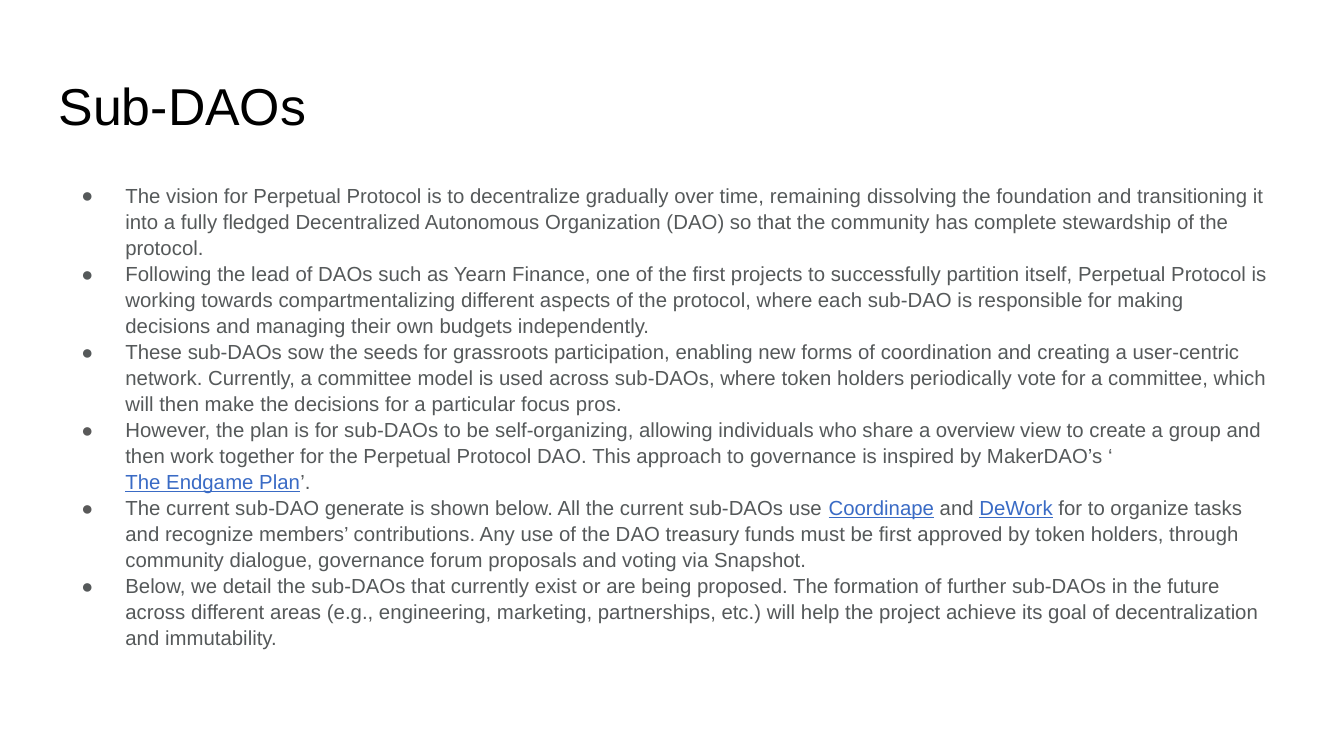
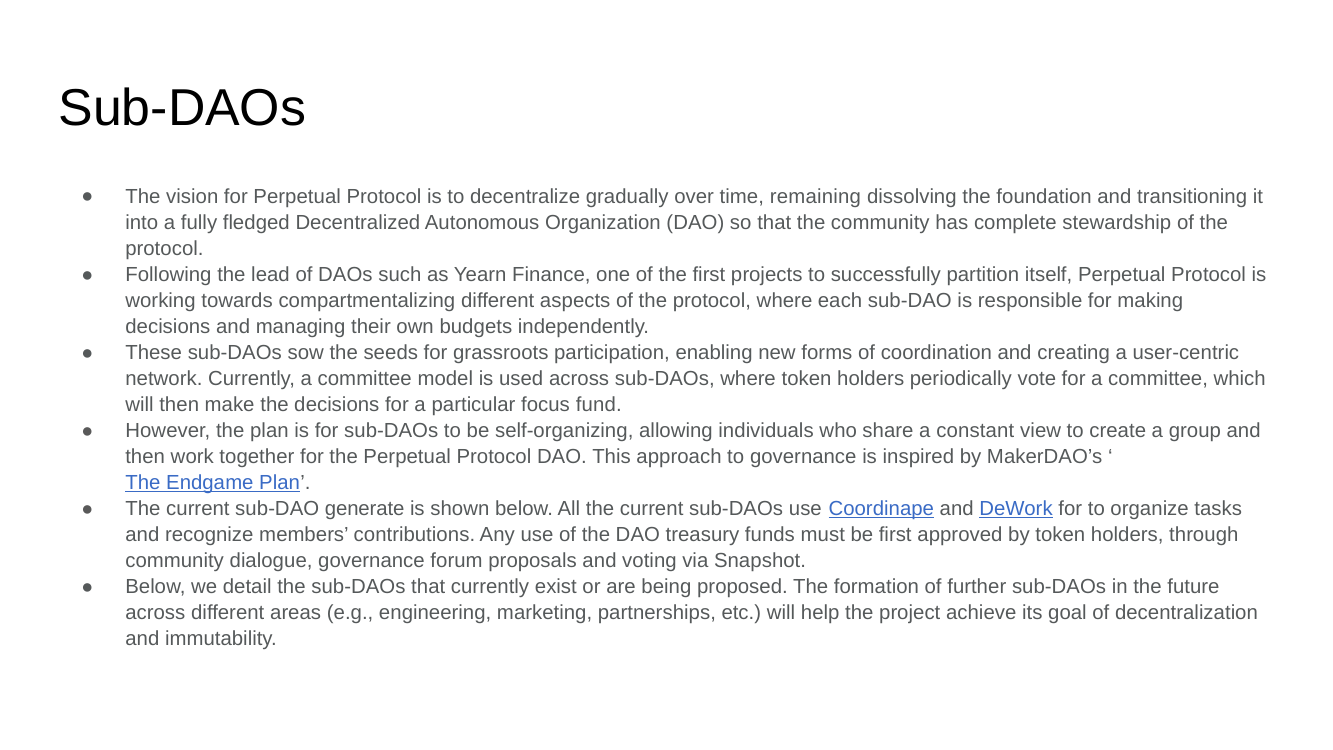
pros: pros -> fund (599, 405)
overview: overview -> constant (975, 431)
